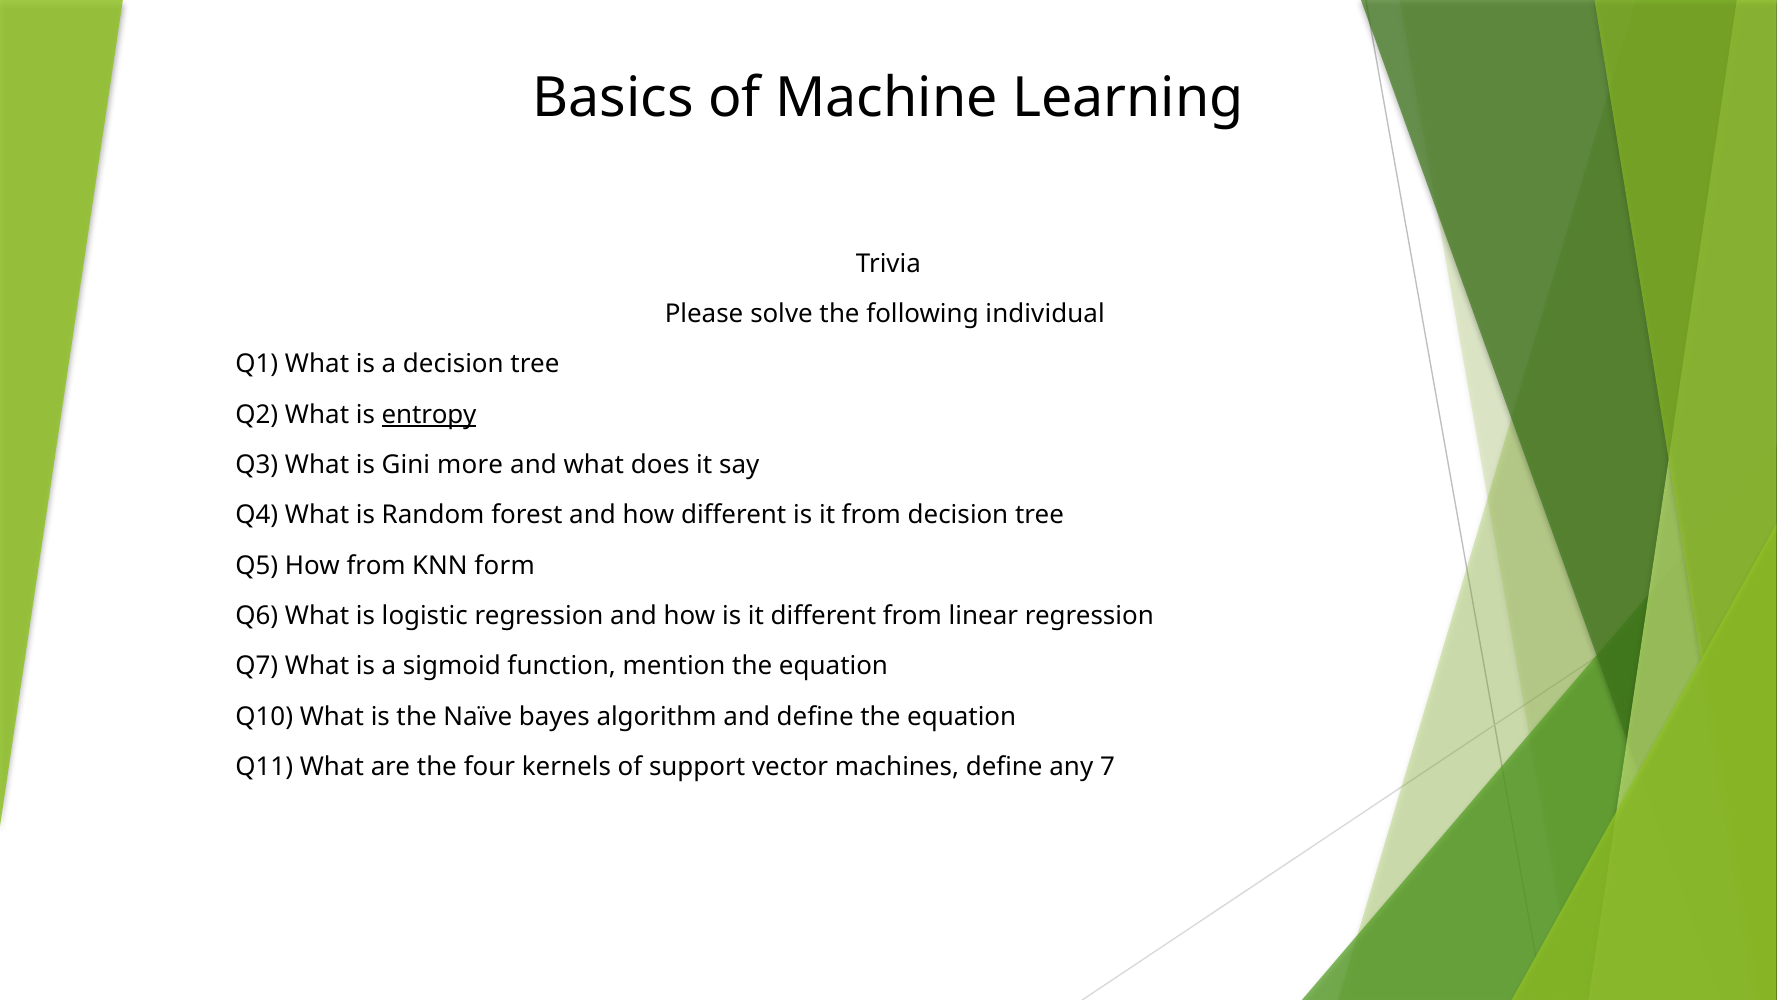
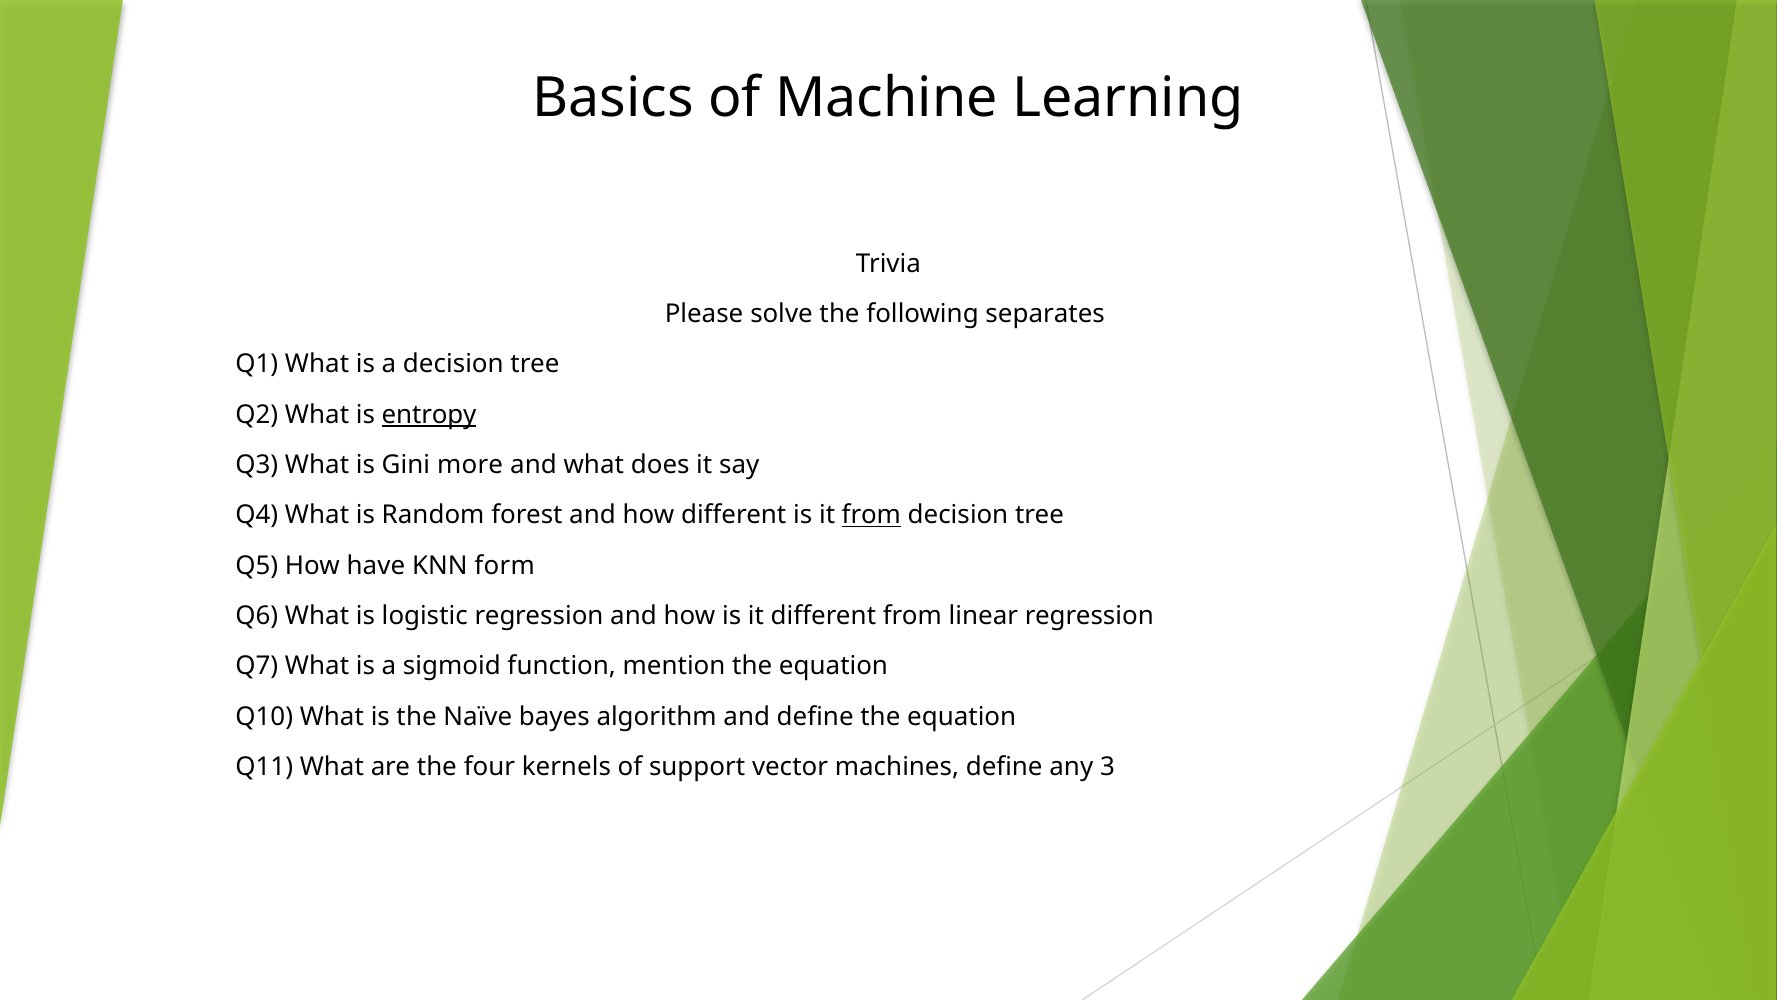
individual: individual -> separates (1045, 314)
from underline: none -> present (871, 515)
How from: from -> have (376, 565)
7: 7 -> 3 (1107, 767)
